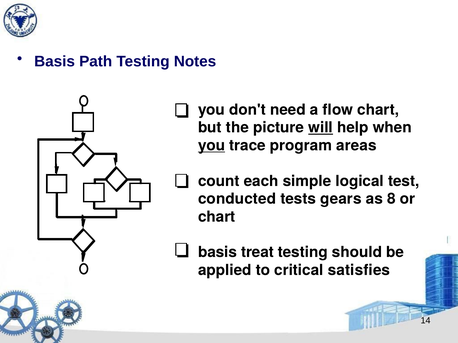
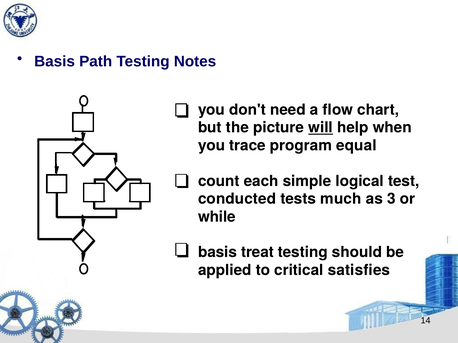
you underline: present -> none (212, 146)
areas: areas -> equal (356, 146)
gears: gears -> much (341, 199)
8: 8 -> 3 (391, 199)
chart: chart -> while (217, 217)
